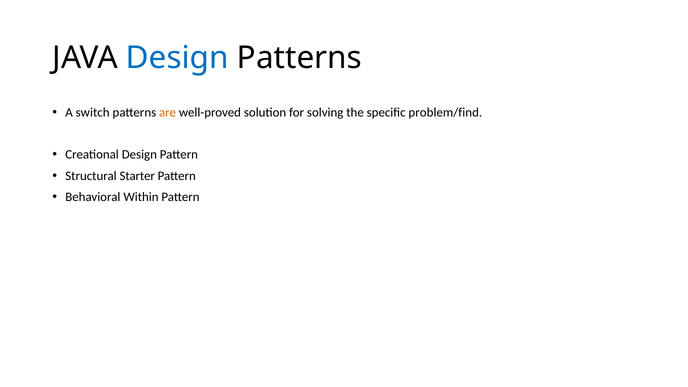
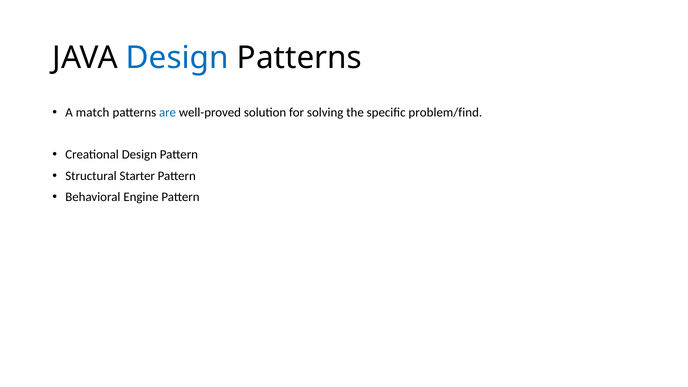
switch: switch -> match (93, 112)
are colour: orange -> blue (168, 112)
Within: Within -> Engine (141, 197)
